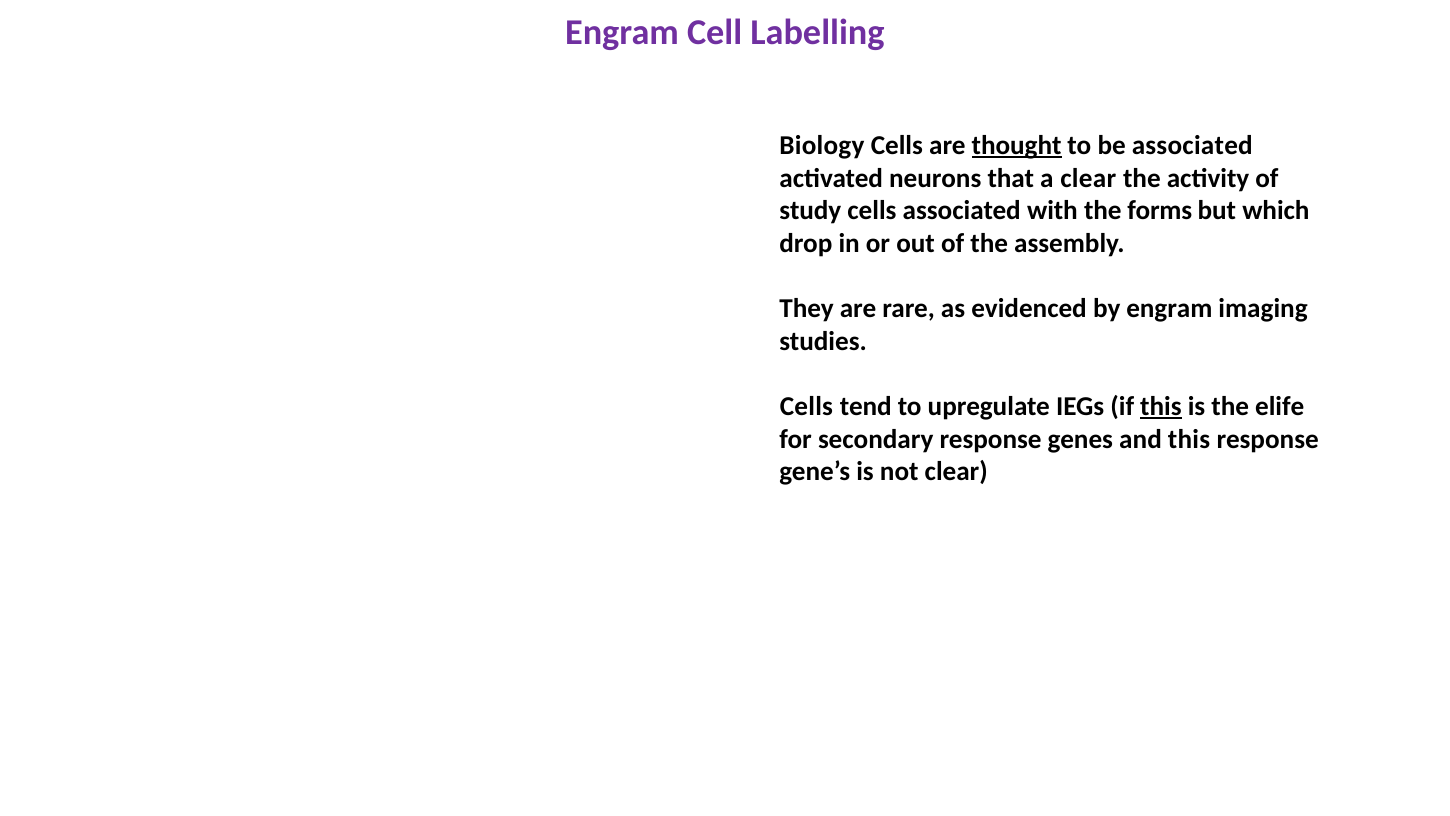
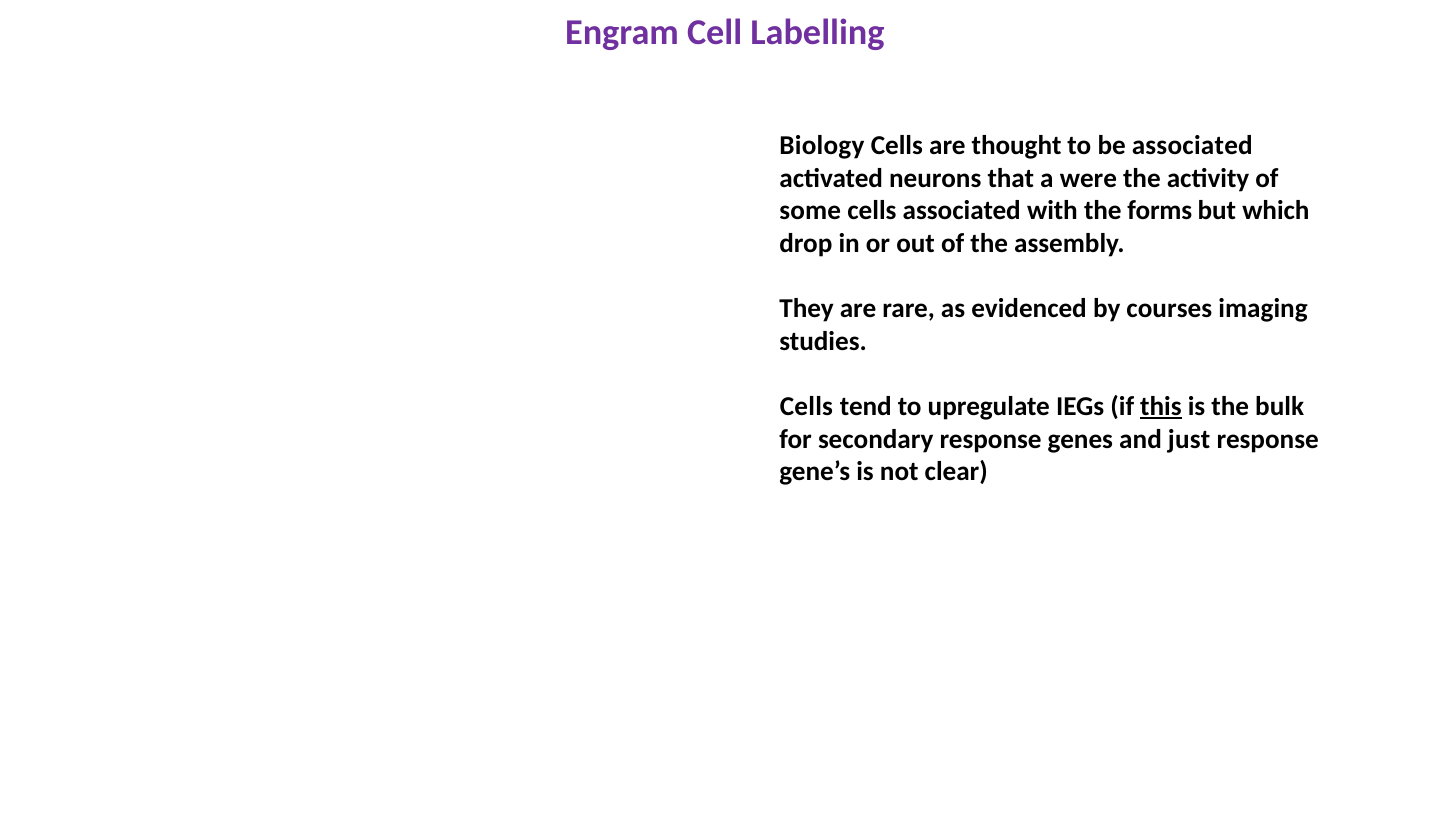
thought underline: present -> none (1017, 145)
a clear: clear -> were (1088, 178)
study: study -> some (810, 211)
by engram: engram -> courses (1169, 308)
elife: elife -> bulk (1280, 406)
and this: this -> just (1189, 439)
